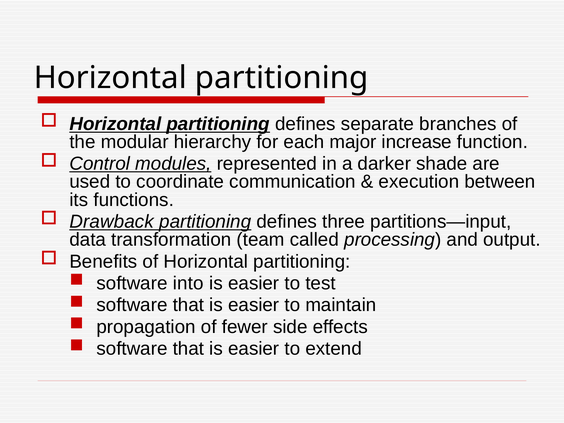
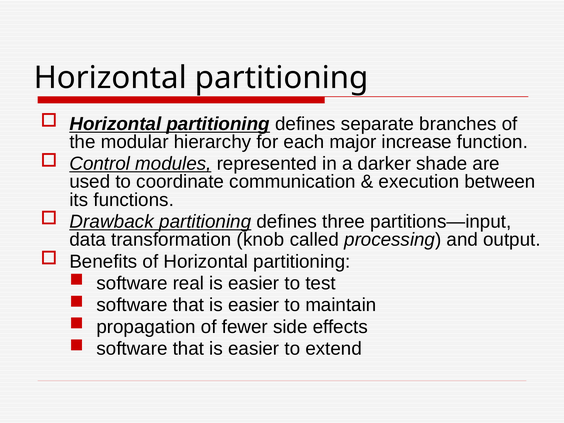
team: team -> knob (260, 240)
into: into -> real (188, 283)
